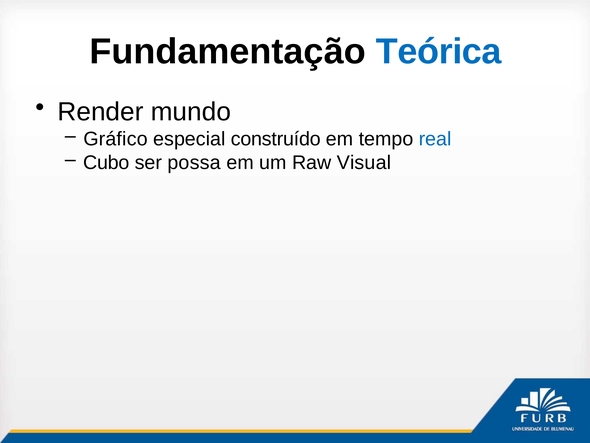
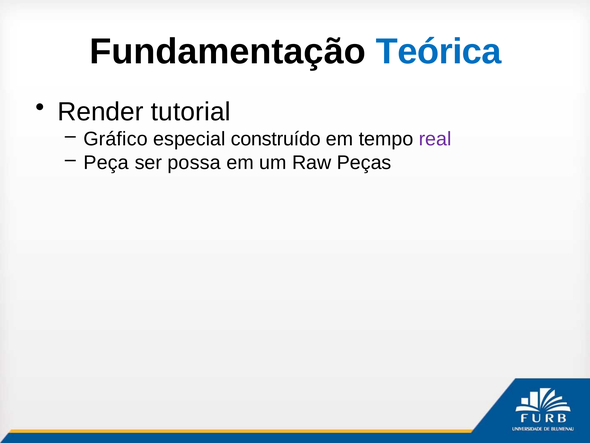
mundo: mundo -> tutorial (191, 112)
real colour: blue -> purple (435, 139)
Cubo: Cubo -> Peça (106, 162)
Visual: Visual -> Peças (364, 162)
